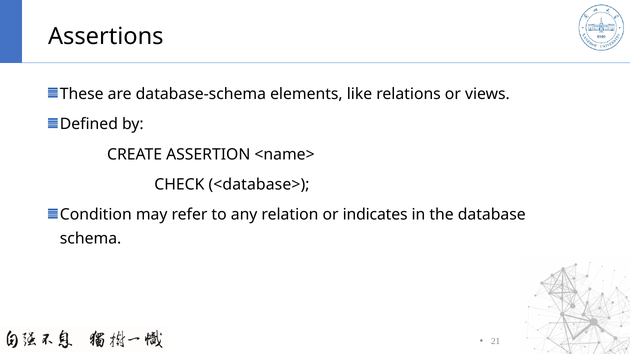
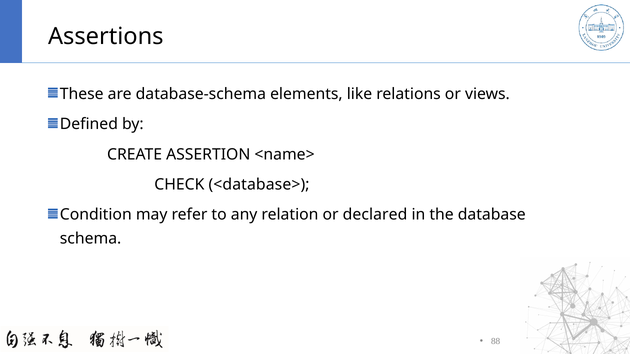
indicates: indicates -> declared (375, 215)
21: 21 -> 88 (496, 342)
